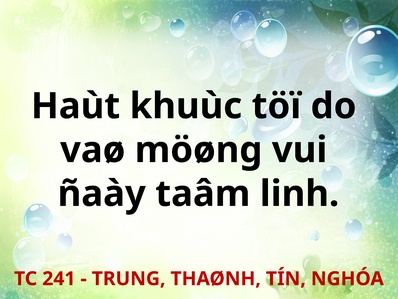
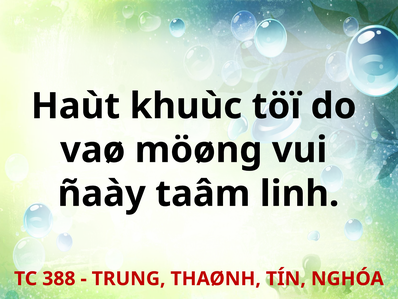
241: 241 -> 388 (59, 278)
